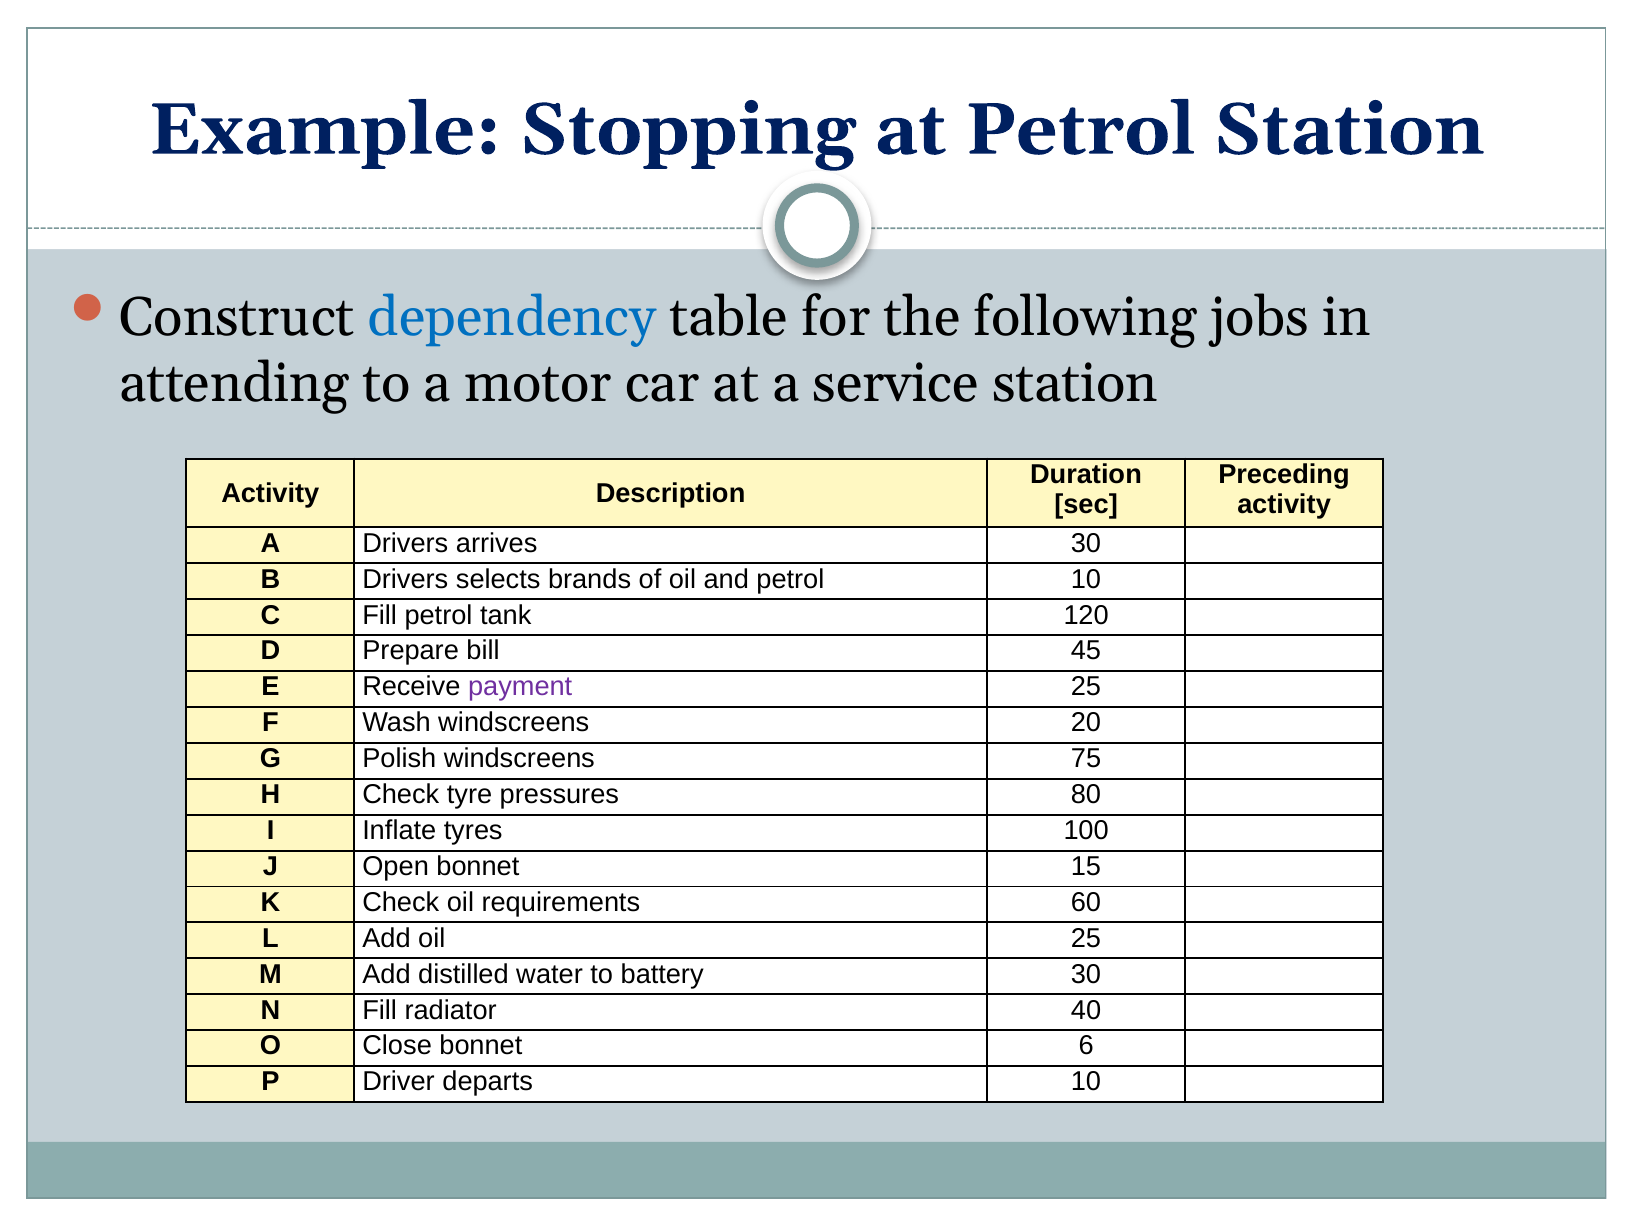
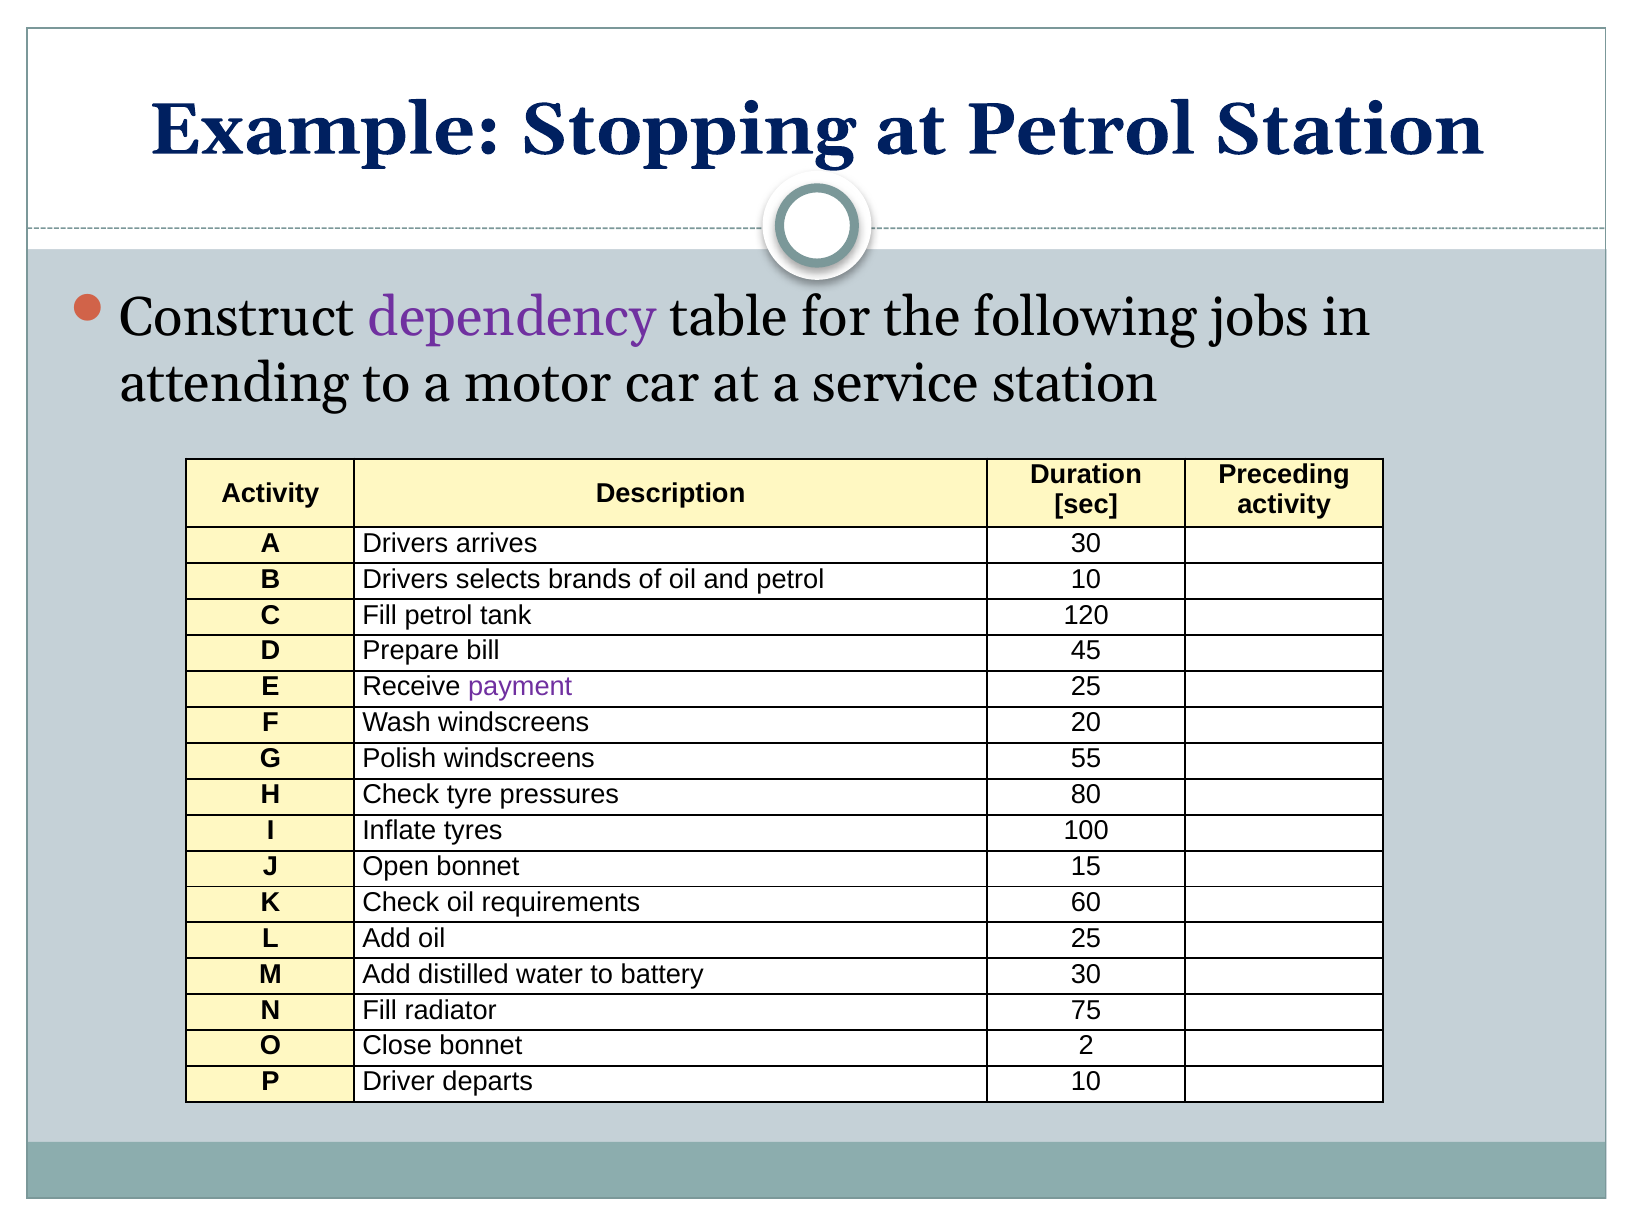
dependency colour: blue -> purple (512, 318)
75: 75 -> 55 (1086, 758)
40: 40 -> 75 (1086, 1010)
6: 6 -> 2 (1086, 1046)
